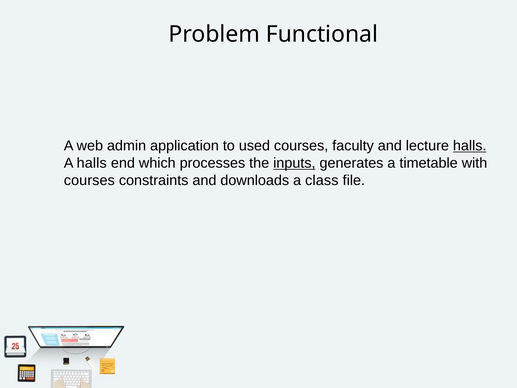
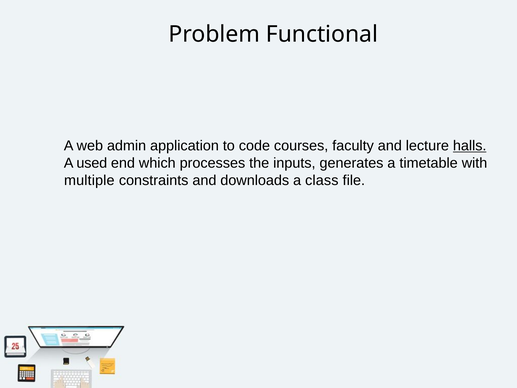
used: used -> code (254, 146)
A halls: halls -> used (92, 163)
inputs underline: present -> none (294, 163)
courses: courses -> multiple (89, 180)
